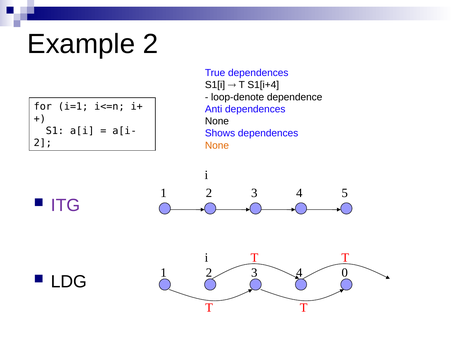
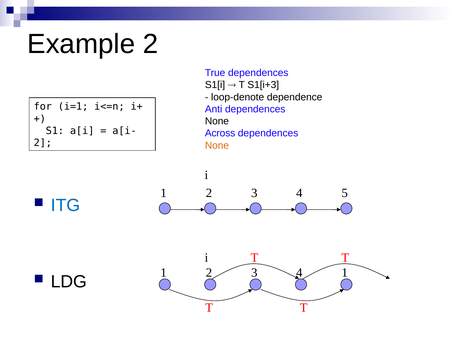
S1[i+4: S1[i+4 -> S1[i+3 (263, 85)
Shows: Shows -> Across (220, 133)
ITG colour: purple -> blue (65, 206)
1 0: 0 -> 1 (345, 273)
